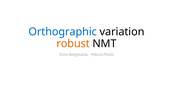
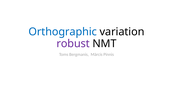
robust colour: orange -> purple (73, 43)
